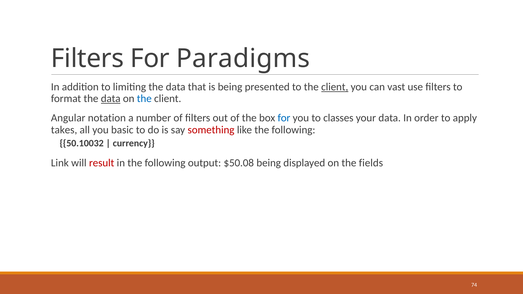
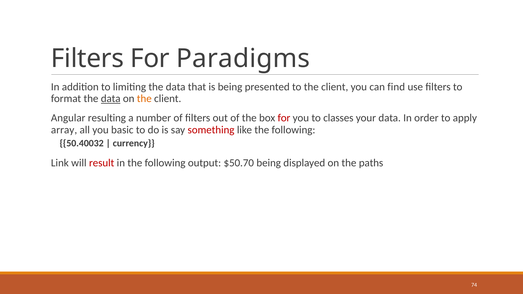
client underline: present -> none (335, 87)
vast: vast -> find (396, 87)
the colour: blue -> orange (144, 99)
notation: notation -> resulting (107, 118)
for colour: blue -> red (284, 118)
takes: takes -> array (64, 130)
50.10032: 50.10032 -> 50.40032 (82, 143)
$50.08: $50.08 -> $50.70 (239, 163)
fields: fields -> paths (371, 163)
